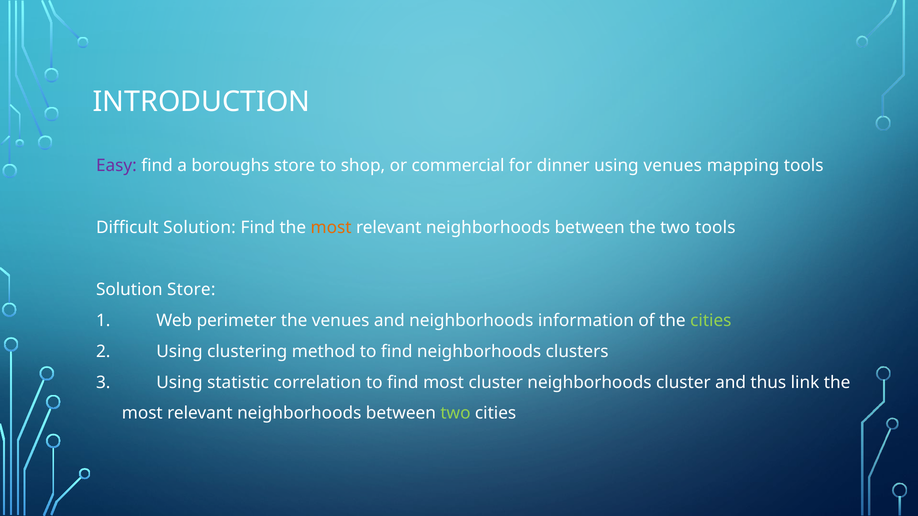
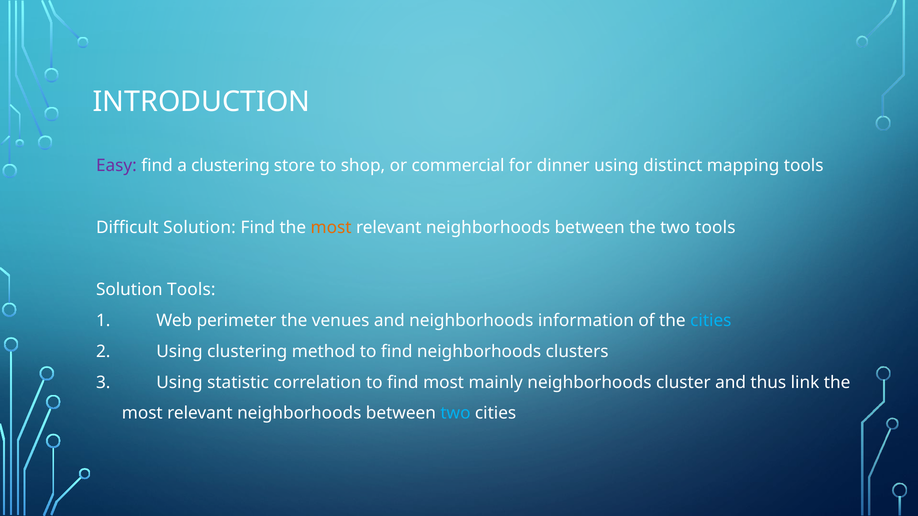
a boroughs: boroughs -> clustering (230, 166)
using venues: venues -> distinct (673, 166)
Solution Store: Store -> Tools (191, 290)
cities colour: light green -> light blue (711, 321)
most cluster: cluster -> mainly (496, 383)
two colour: light green -> light blue (455, 414)
